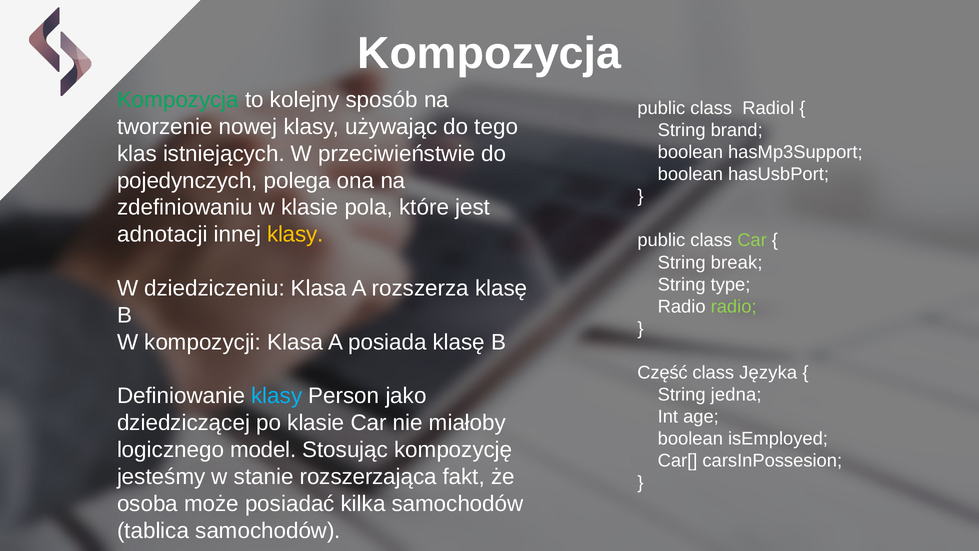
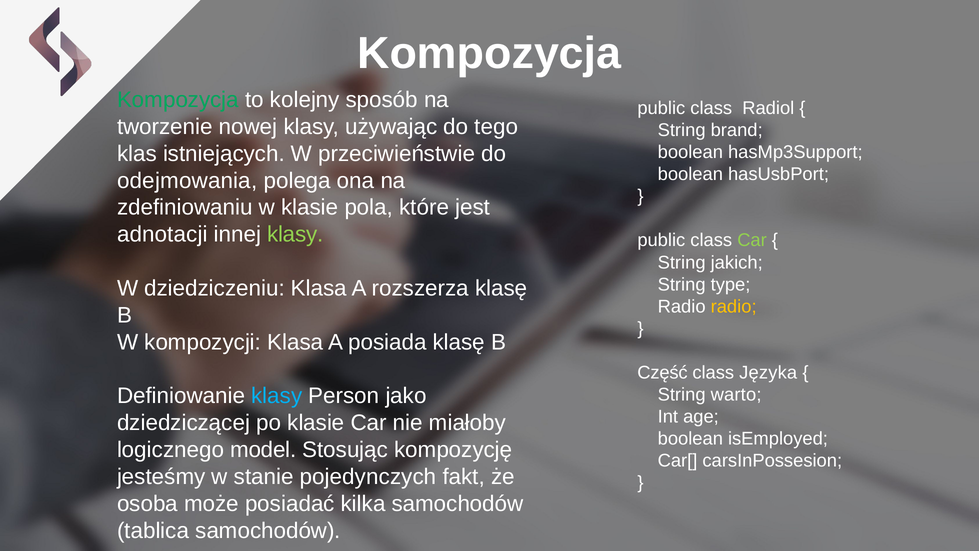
pojedynczych: pojedynczych -> odejmowania (187, 181)
klasy colour: yellow -> light green (295, 234)
break: break -> jakich (737, 262)
radio colour: light green -> yellow (734, 306)
jedna: jedna -> warto (736, 394)
rozszerzająca: rozszerzająca -> pojedynczych (368, 477)
